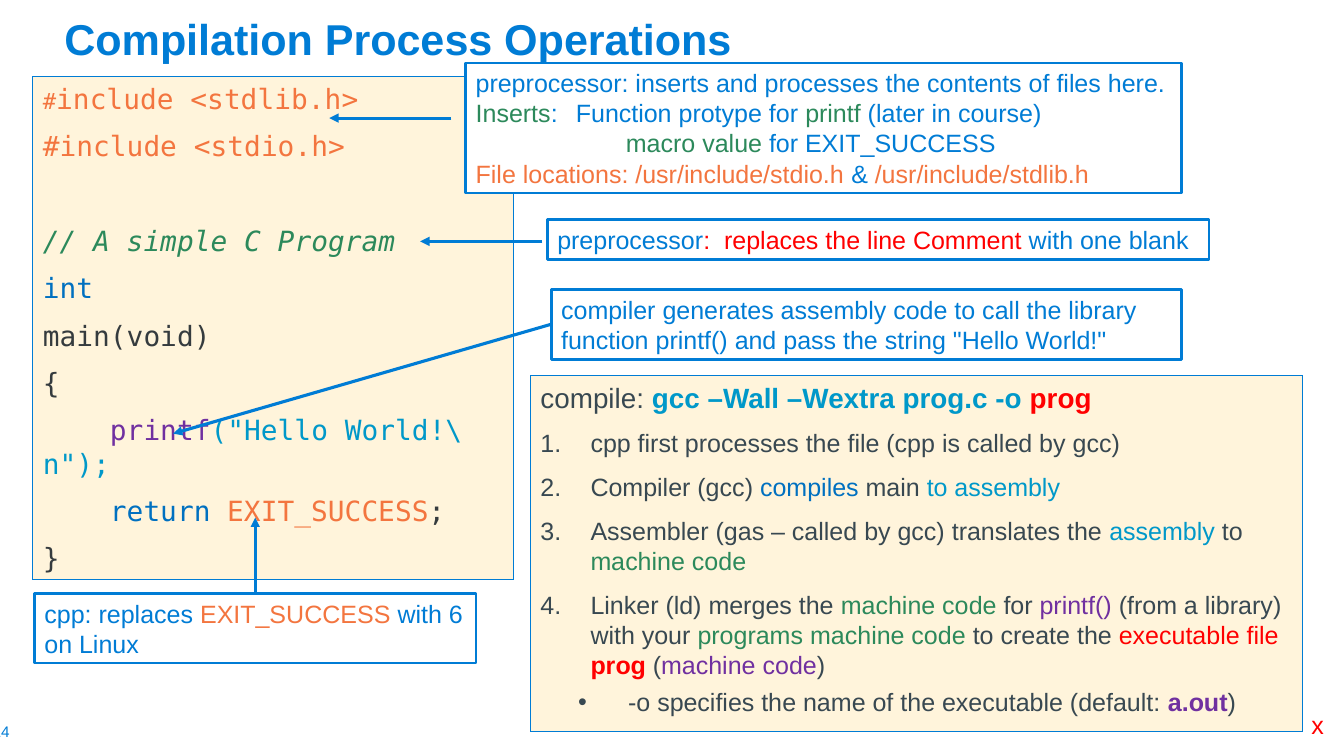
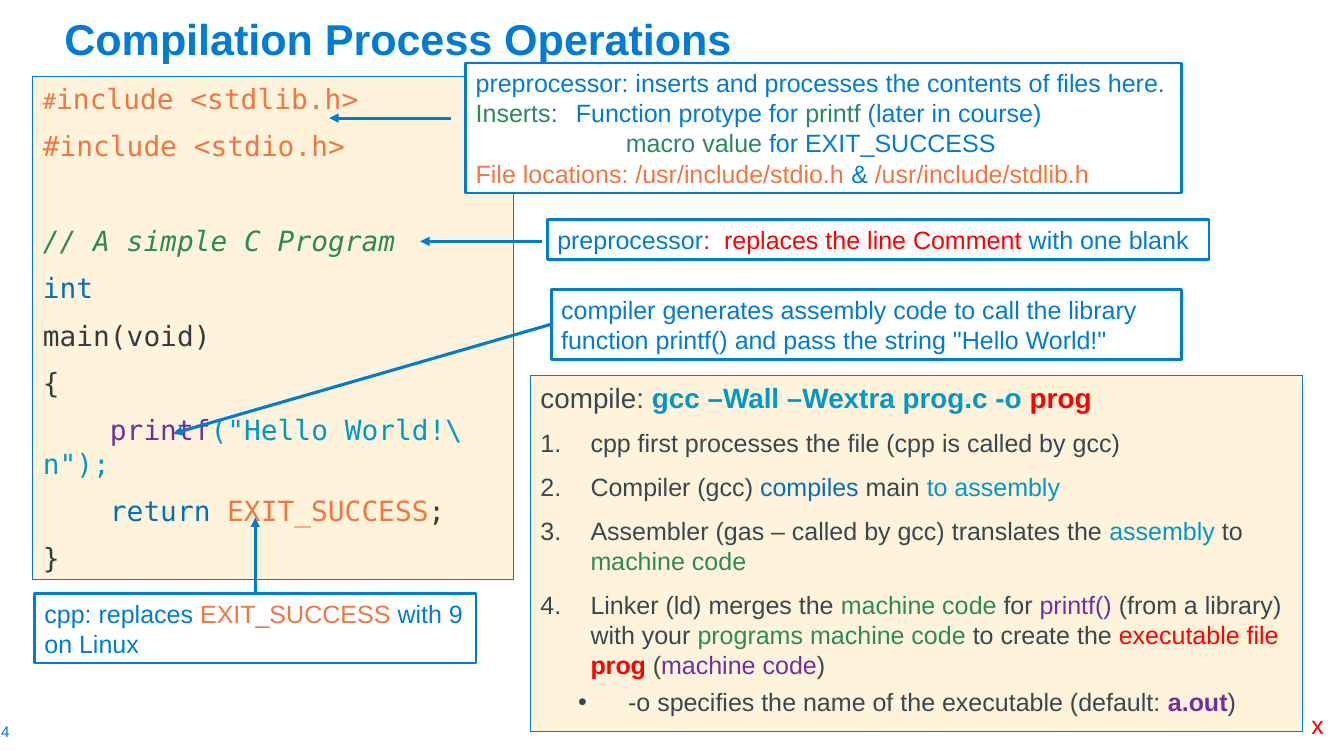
6: 6 -> 9 (456, 615)
